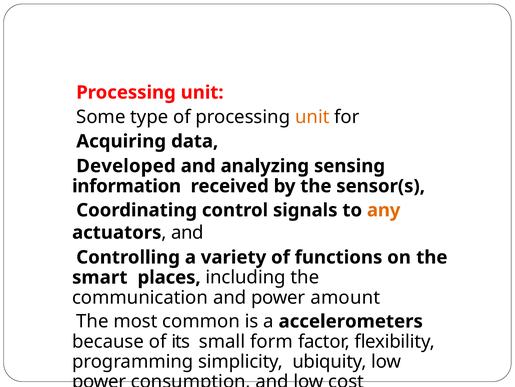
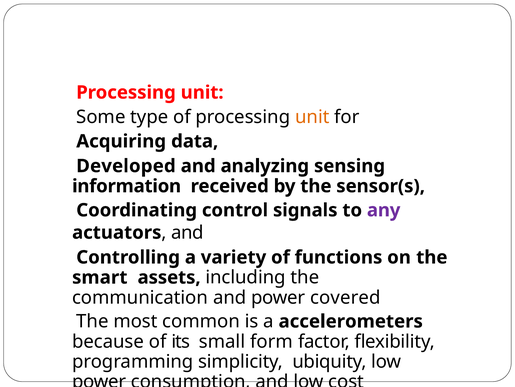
any colour: orange -> purple (384, 210)
places: places -> assets (169, 277)
amount: amount -> covered (345, 297)
